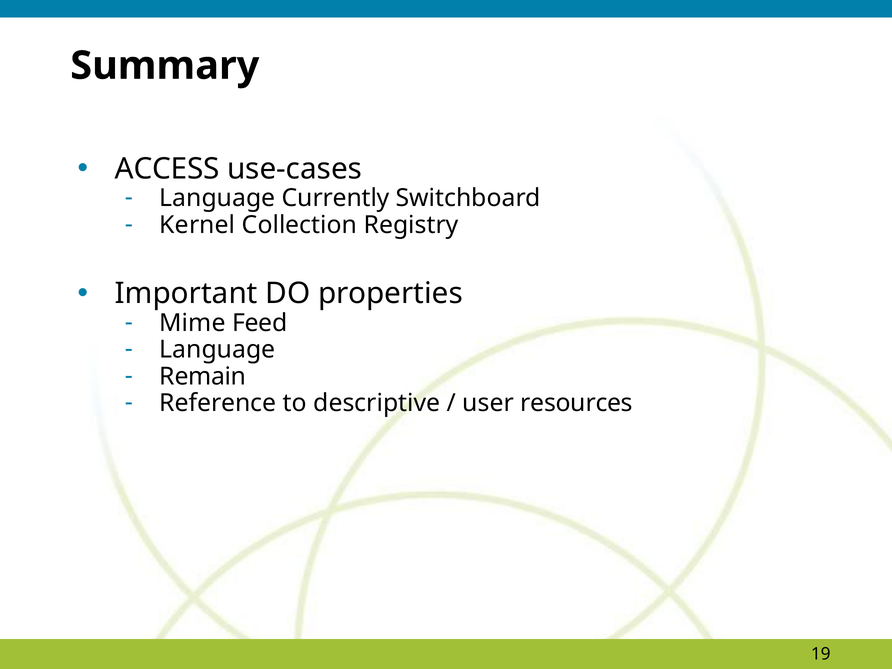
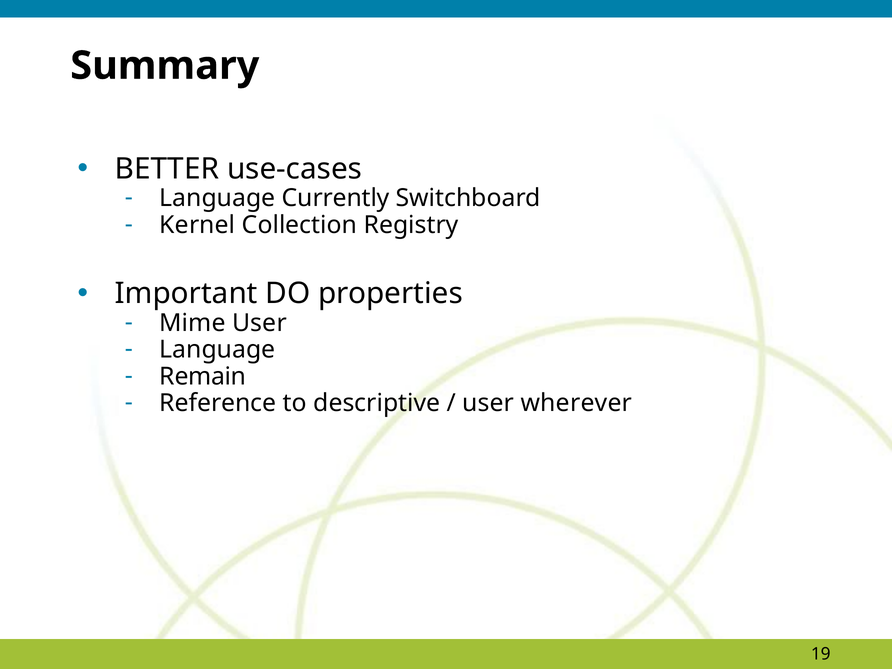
ACCESS: ACCESS -> BETTER (167, 169)
Mime Feed: Feed -> User (259, 323)
resources: resources -> wherever (576, 403)
